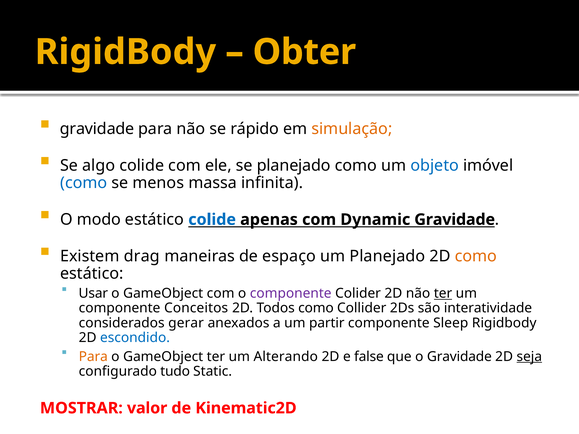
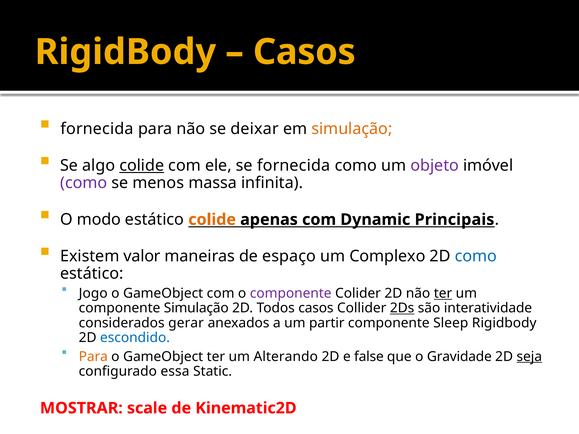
Obter: Obter -> Casos (304, 52)
gravidade: gravidade -> fornecida (97, 129)
rápido: rápido -> deixar (255, 129)
colide underline: none -> present (142, 166)
se planejado: planejado -> fornecida (294, 166)
objeto colour: blue -> purple (435, 166)
como colour: blue -> purple (84, 183)
colide colour: blue -> orange (212, 220)
Dynamic Gravidade: Gravidade -> Principais (455, 220)
drag: drag -> valor (142, 256)
um Planejado: Planejado -> Complexo (387, 256)
como colour: orange -> blue (476, 256)
Usar: Usar -> Jogo (93, 294)
componente Conceitos: Conceitos -> Simulação (196, 308)
Todos como: como -> casos (316, 308)
2Ds underline: none -> present (402, 308)
tudo: tudo -> essa (175, 371)
valor: valor -> scale (147, 408)
